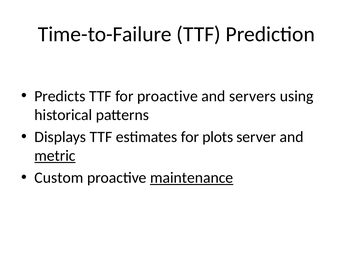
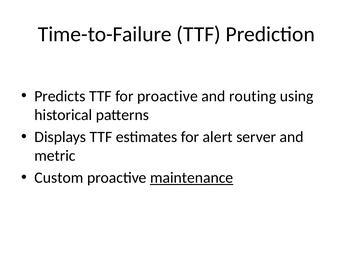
servers: servers -> routing (253, 96)
plots: plots -> alert (218, 137)
metric underline: present -> none (55, 156)
